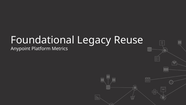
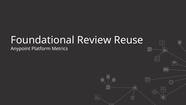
Legacy: Legacy -> Review (94, 40)
